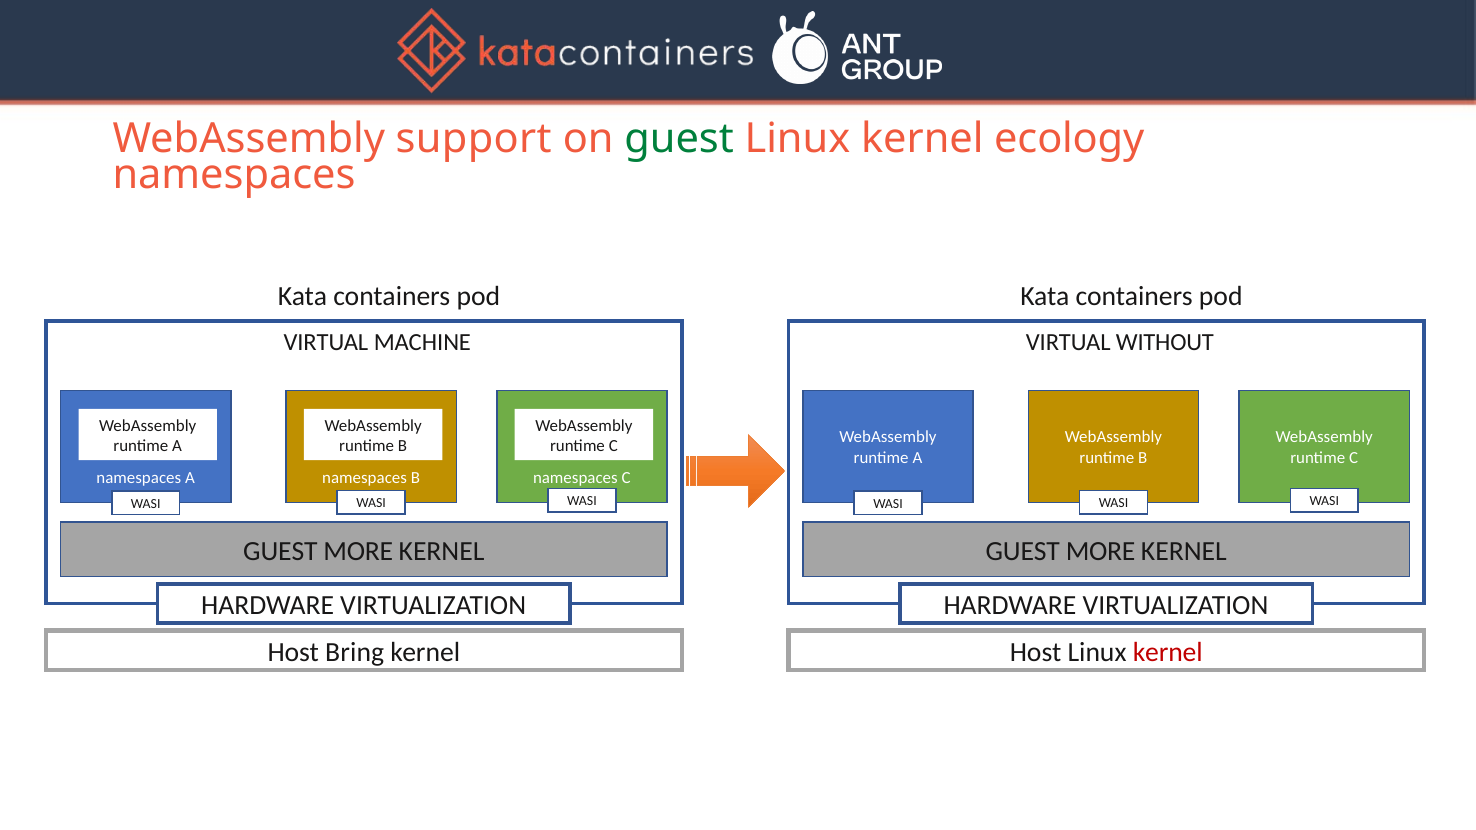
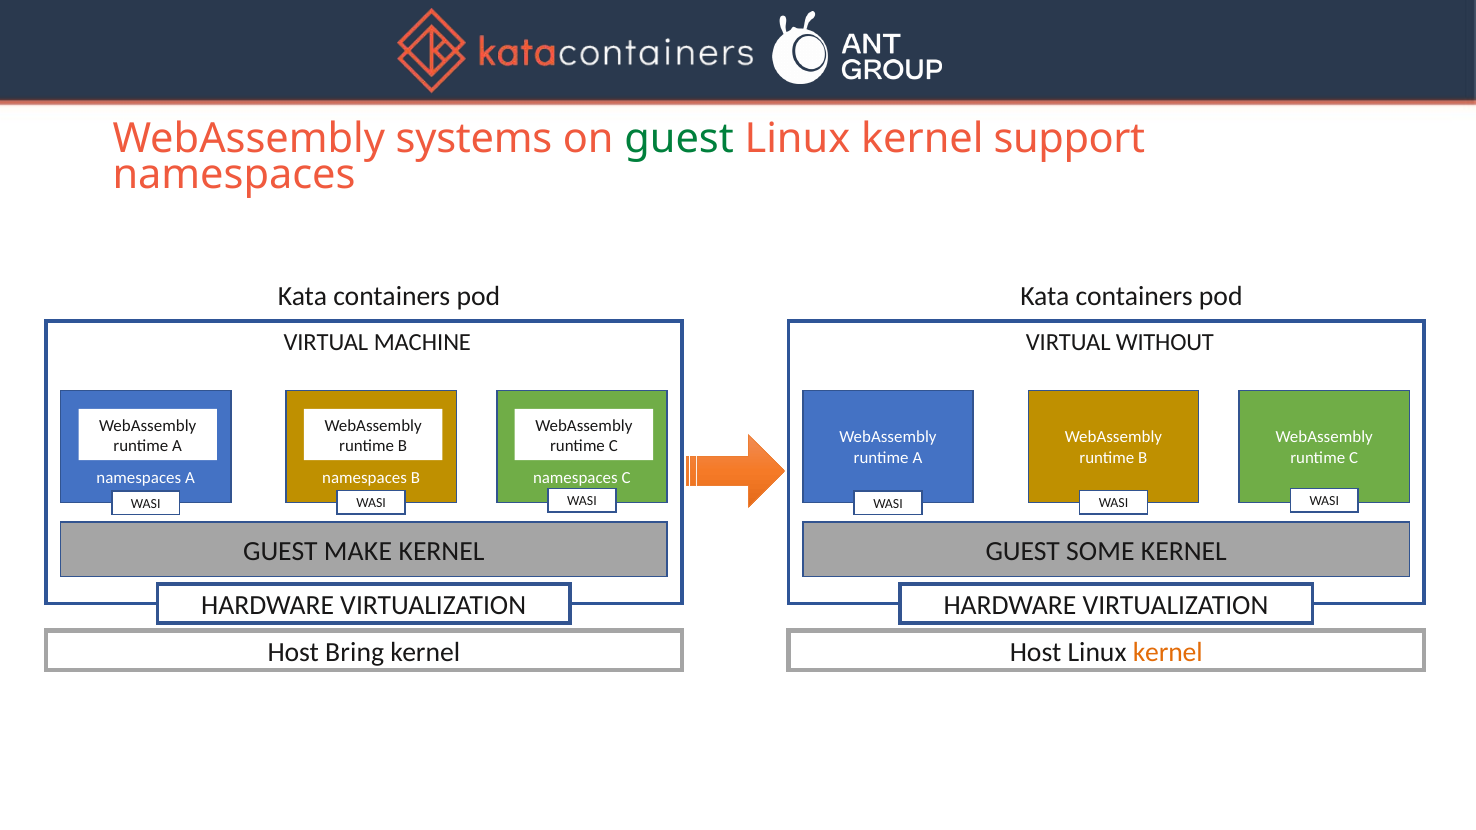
support: support -> systems (474, 139)
ecology: ecology -> support (1069, 139)
MORE: MORE -> MAKE (358, 551)
MORE: MORE -> SOME (1100, 551)
kernel colour: red -> orange (1168, 652)
